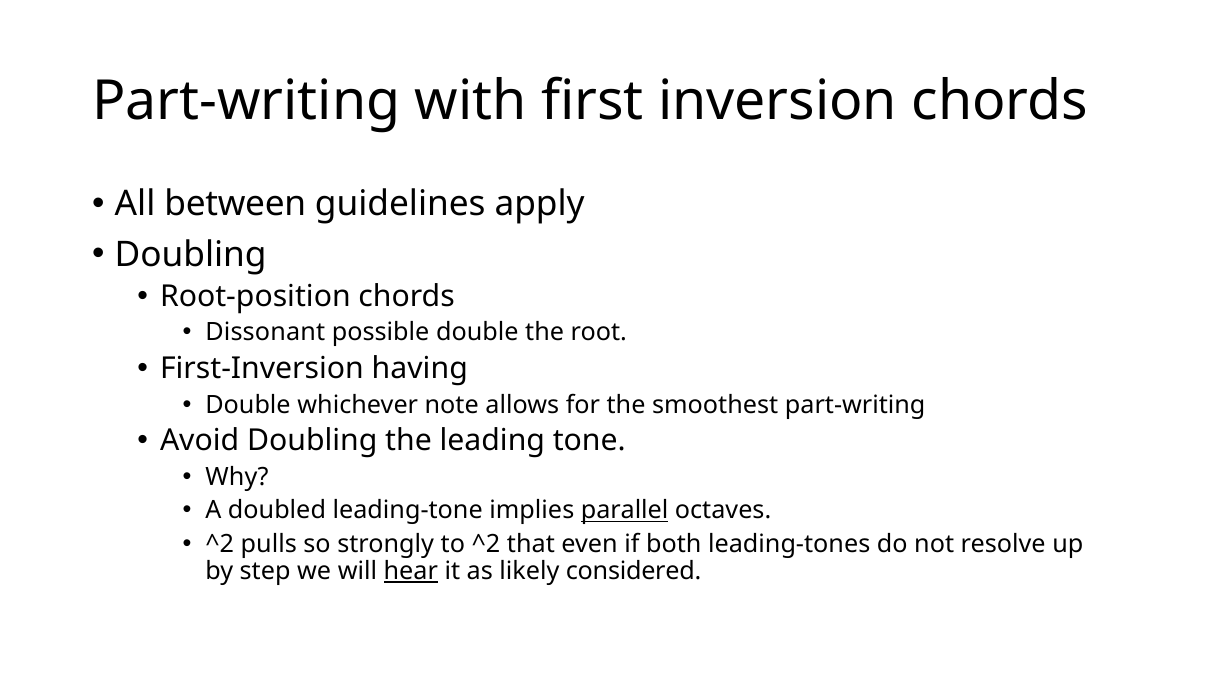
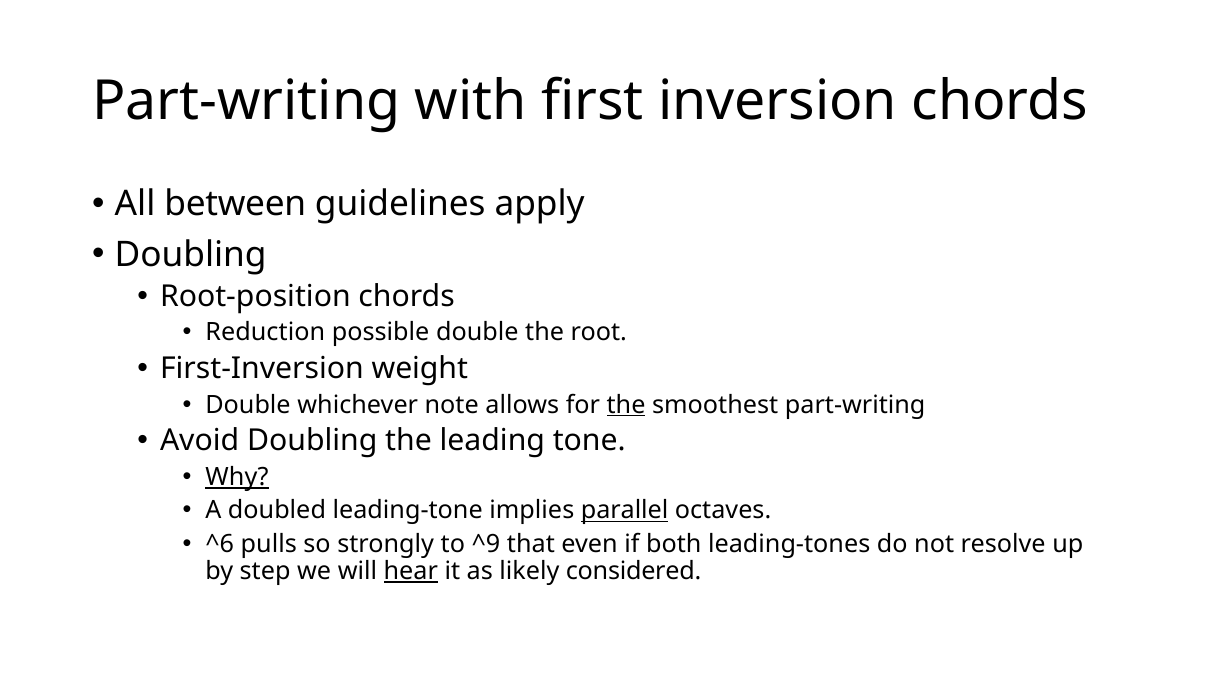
Dissonant: Dissonant -> Reduction (265, 333)
having: having -> weight (420, 369)
the underline: none -> present (626, 405)
Why underline: none -> present (237, 477)
^2: ^2 -> ^6 (220, 544)
to ^2: ^2 -> ^9 (486, 544)
